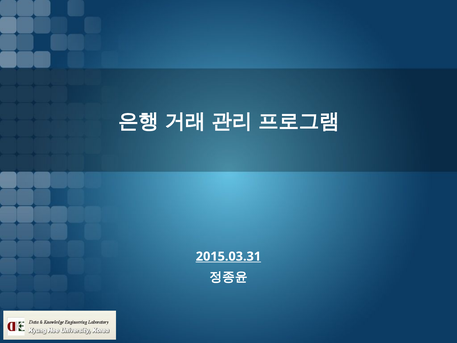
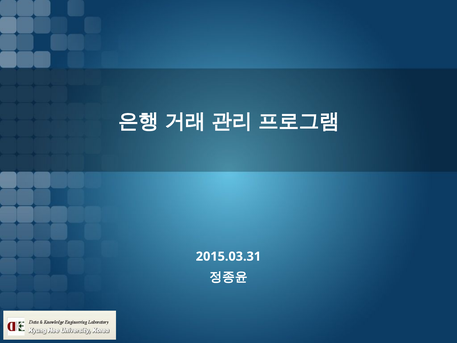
2015.03.31 underline: present -> none (228, 256)
